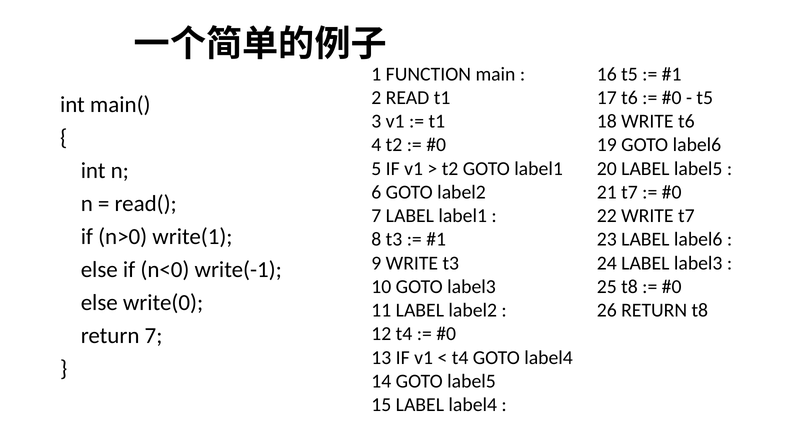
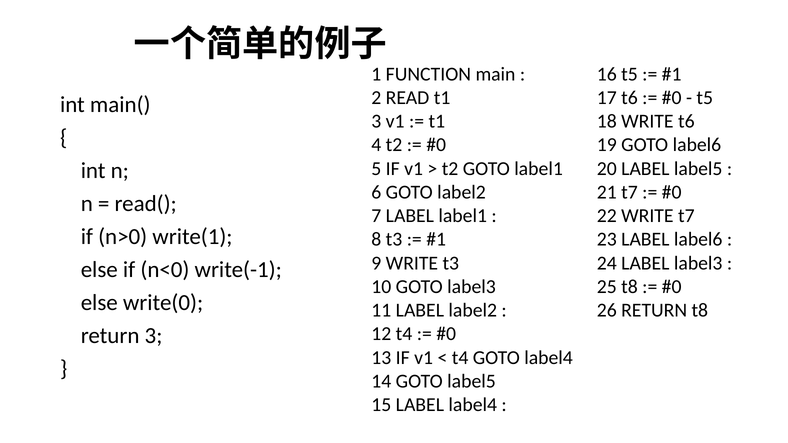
return 7: 7 -> 3 (154, 336)
